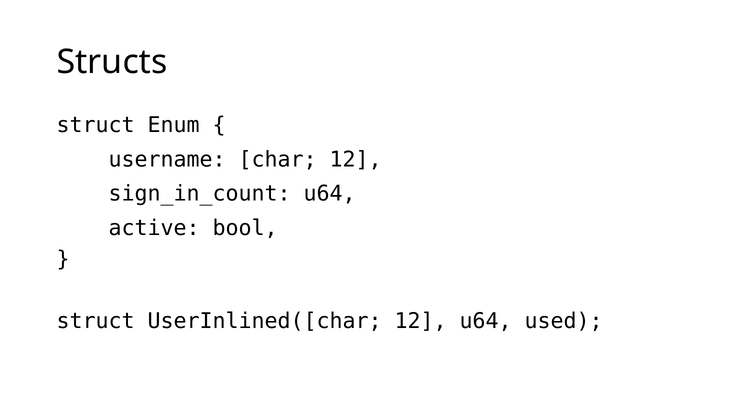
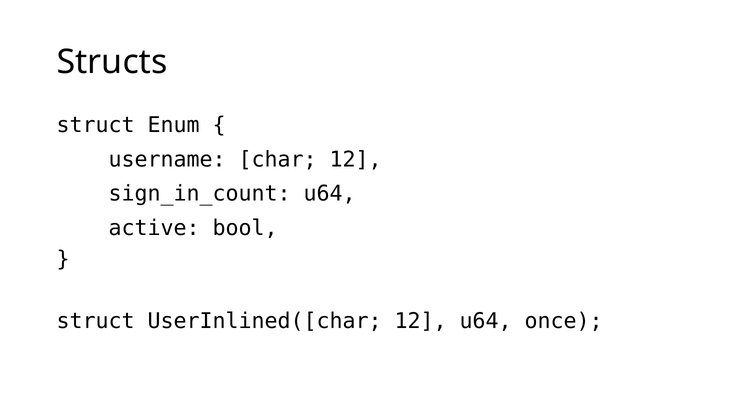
used: used -> once (564, 321)
